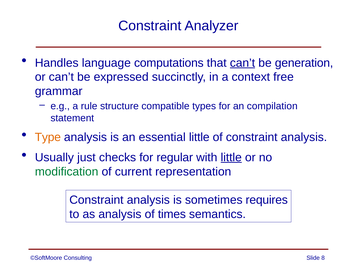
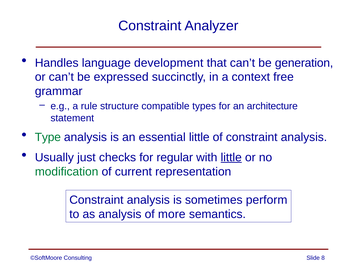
computations: computations -> development (169, 63)
can’t underline: present -> none (242, 63)
compilation: compilation -> architecture (272, 107)
Type colour: orange -> green (48, 138)
requires: requires -> perform (267, 200)
times: times -> more (172, 215)
